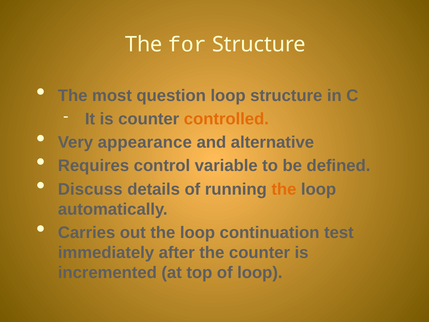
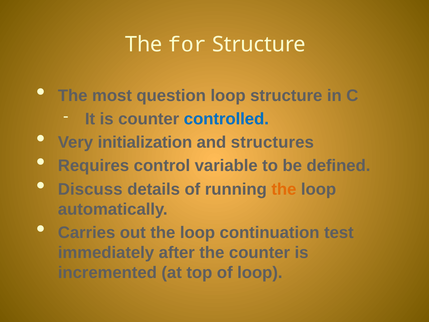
controlled colour: orange -> blue (226, 119)
appearance: appearance -> initialization (145, 142)
alternative: alternative -> structures (272, 142)
